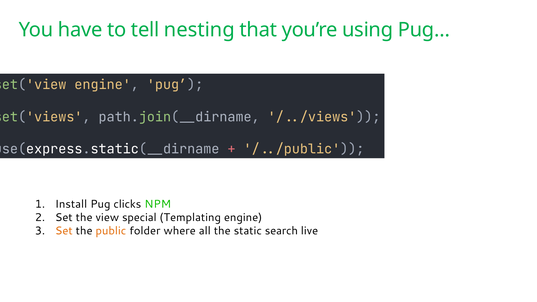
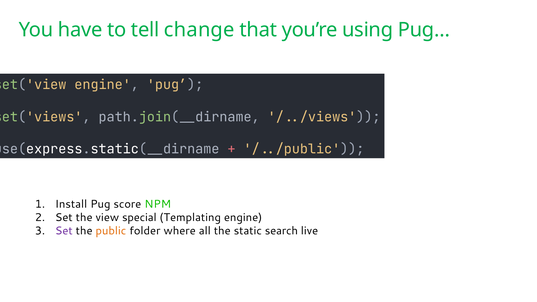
nesting: nesting -> change (199, 30)
clicks: clicks -> score (127, 204)
Set colour: orange -> purple (64, 231)
